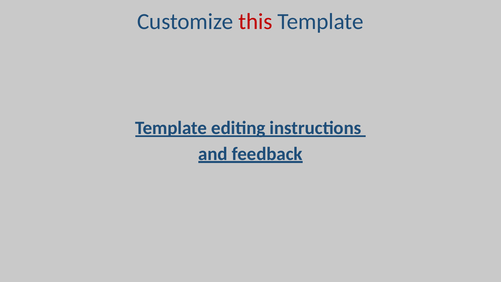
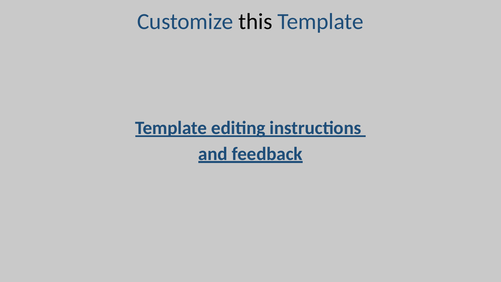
this colour: red -> black (255, 22)
